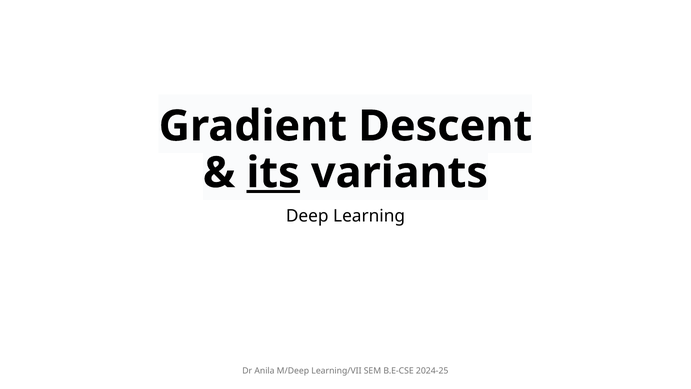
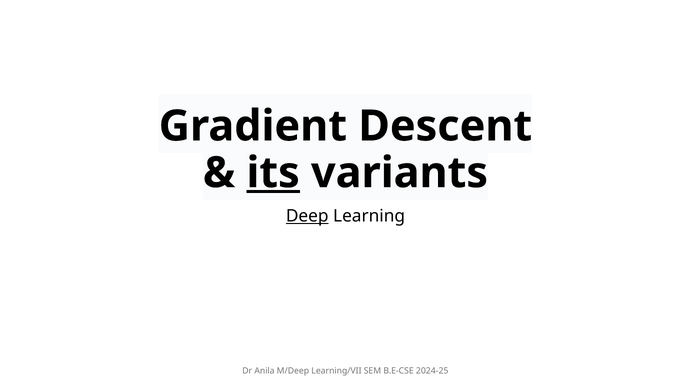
Deep underline: none -> present (307, 216)
